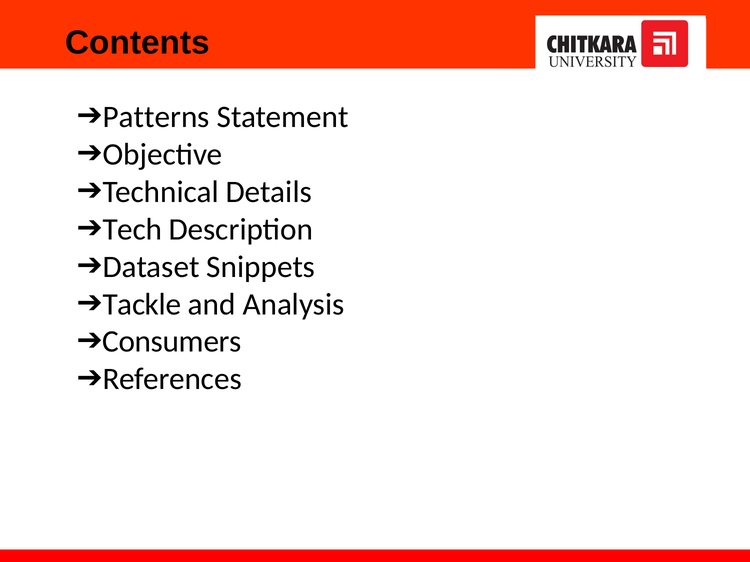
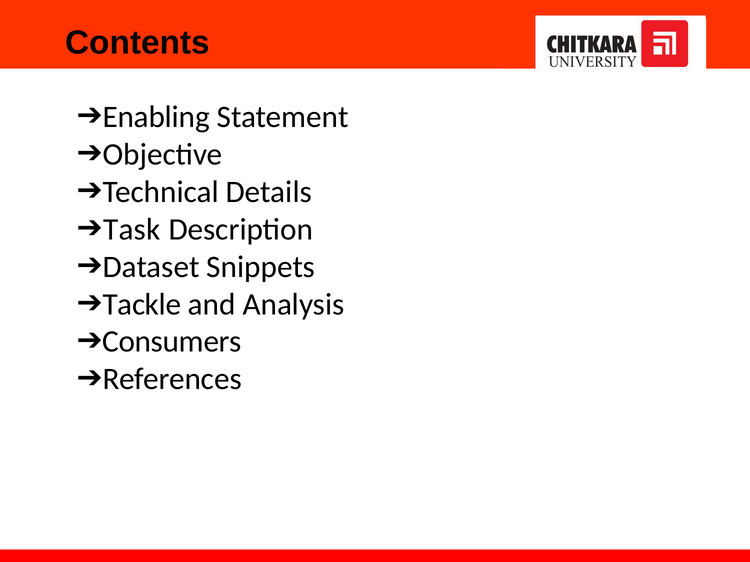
Patterns: Patterns -> Enabling (156, 117)
Tech: Tech -> Task (132, 229)
